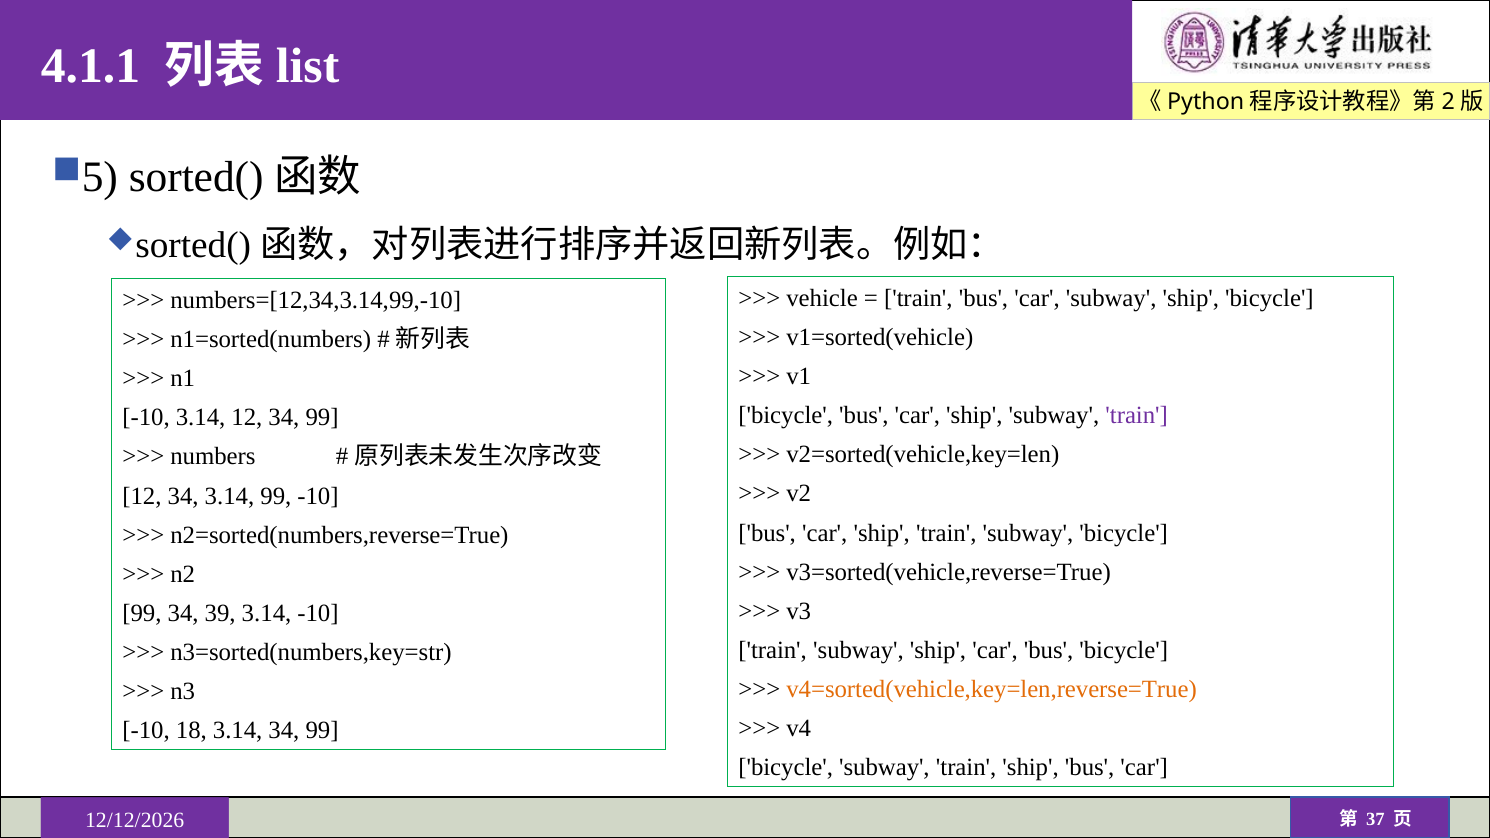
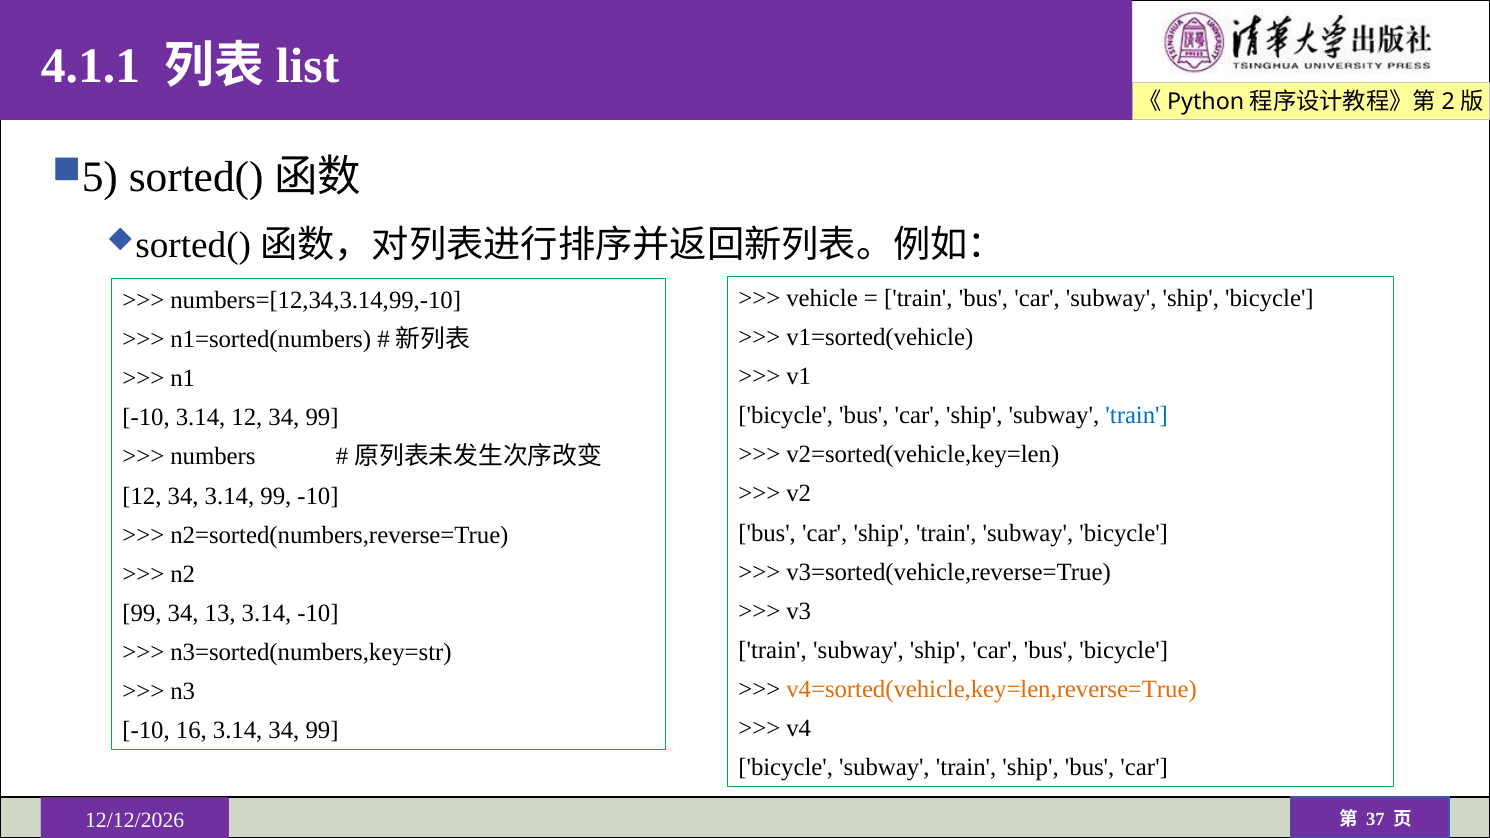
train colour: purple -> blue (1137, 416)
39: 39 -> 13 (220, 613)
18: 18 -> 16 (191, 731)
